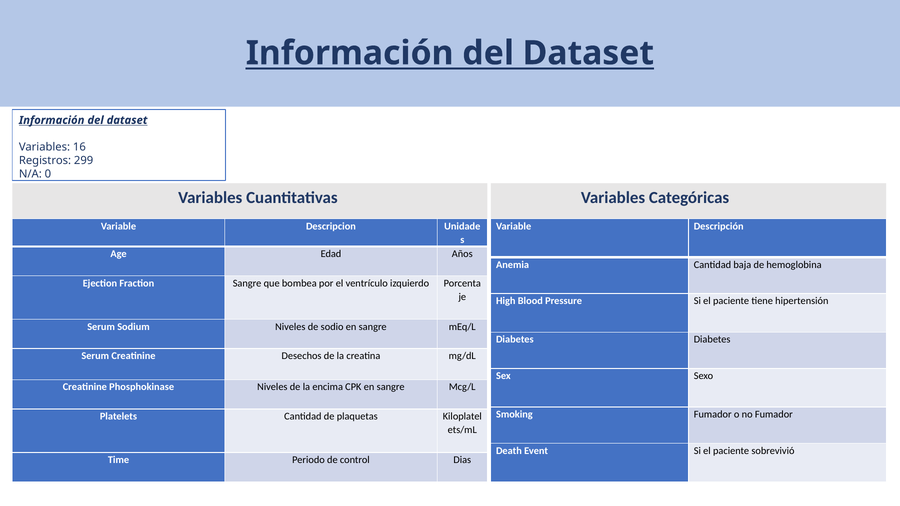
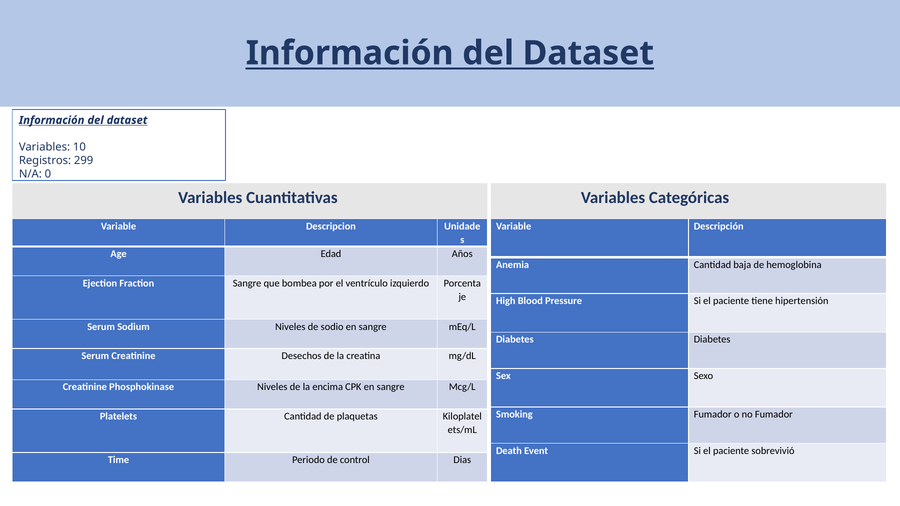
16: 16 -> 10 (79, 147)
